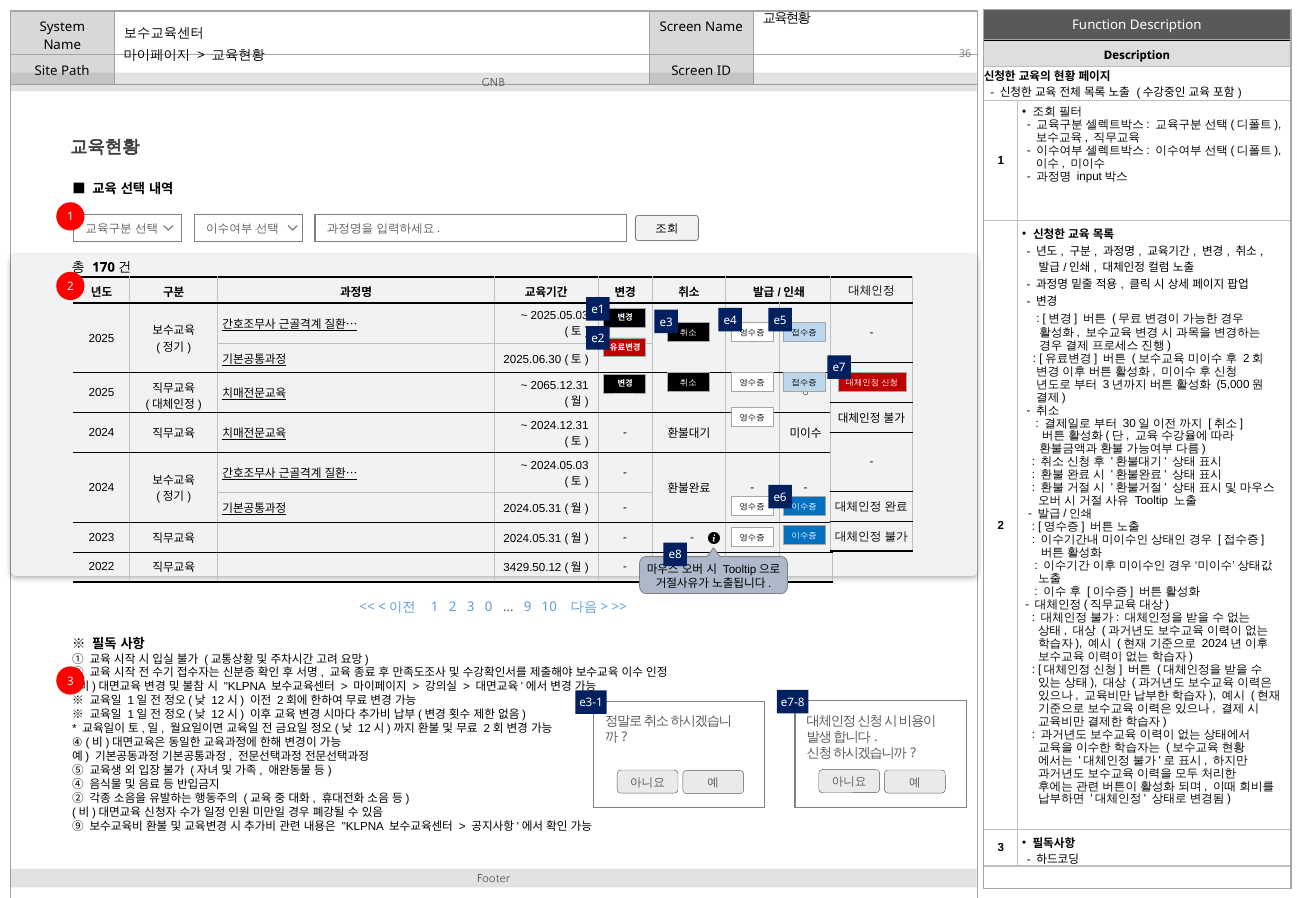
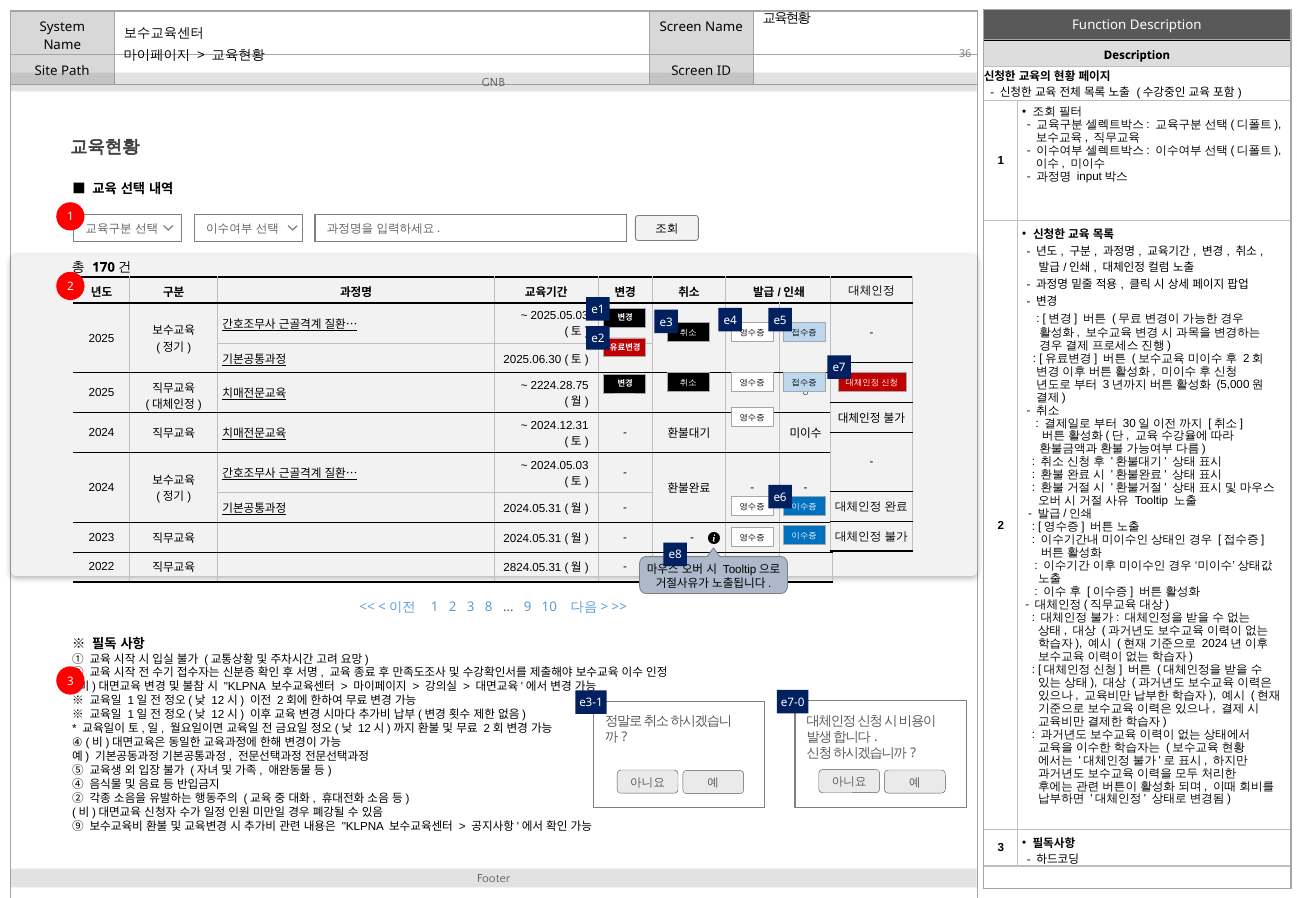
2065.12.31: 2065.12.31 -> 2224.28.75 (560, 385)
3429.50.12: 3429.50.12 -> 2824.05.31 (532, 568)
0: 0 -> 8 (489, 607)
e7-8: e7-8 -> e7-0 (793, 702)
